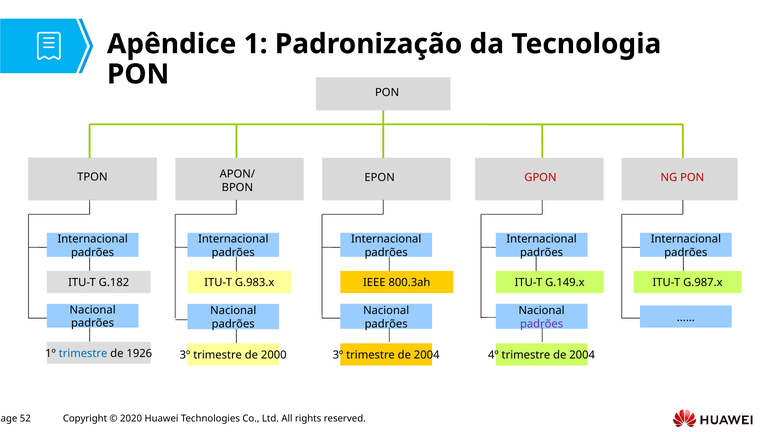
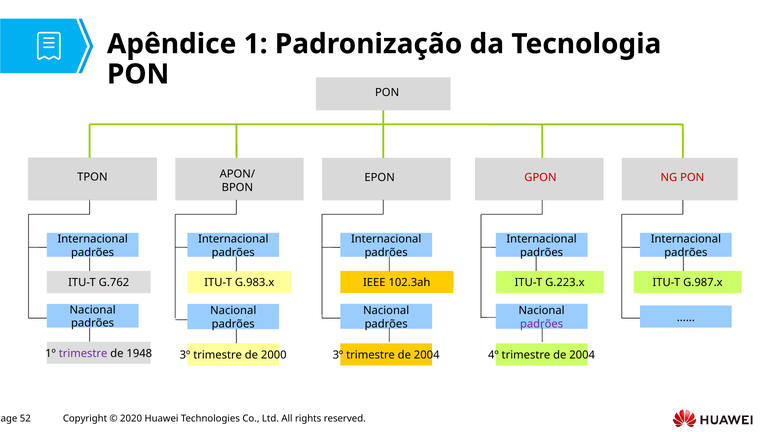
G.182: G.182 -> G.762 (114, 283)
800.3ah: 800.3ah -> 102.3ah (409, 283)
G.149.x: G.149.x -> G.223.x (565, 283)
trimestre colour: blue -> purple (83, 354)
1926: 1926 -> 1948 (139, 354)
